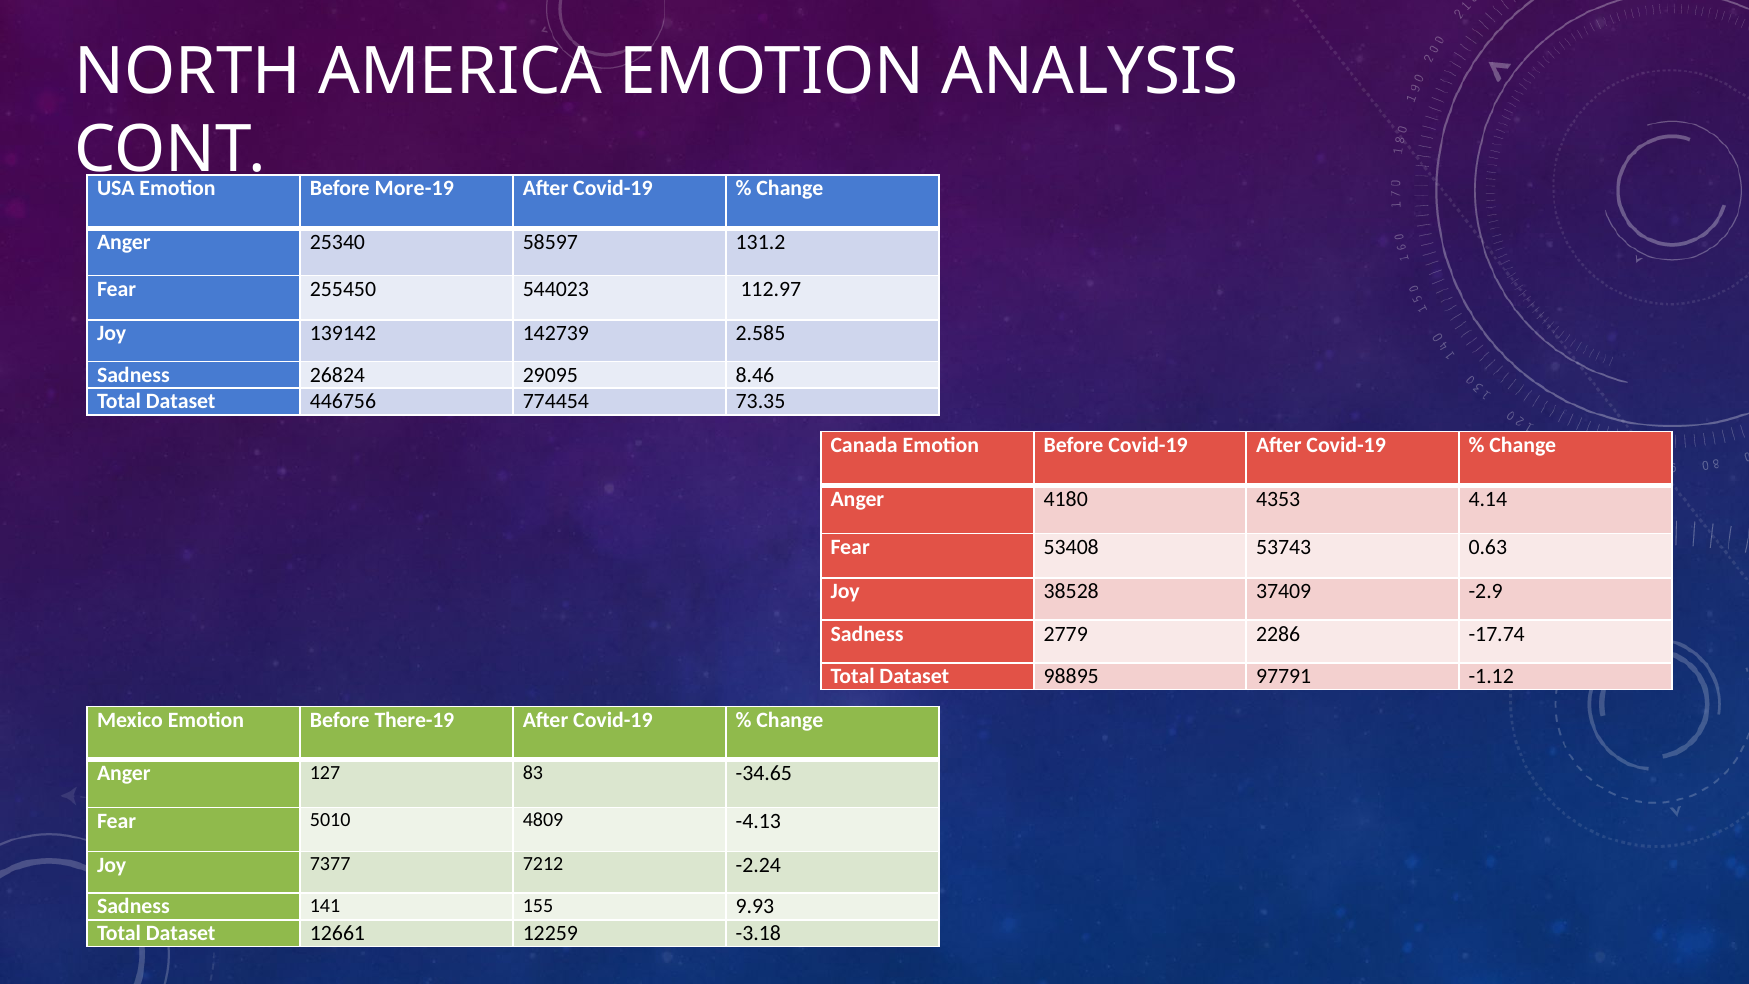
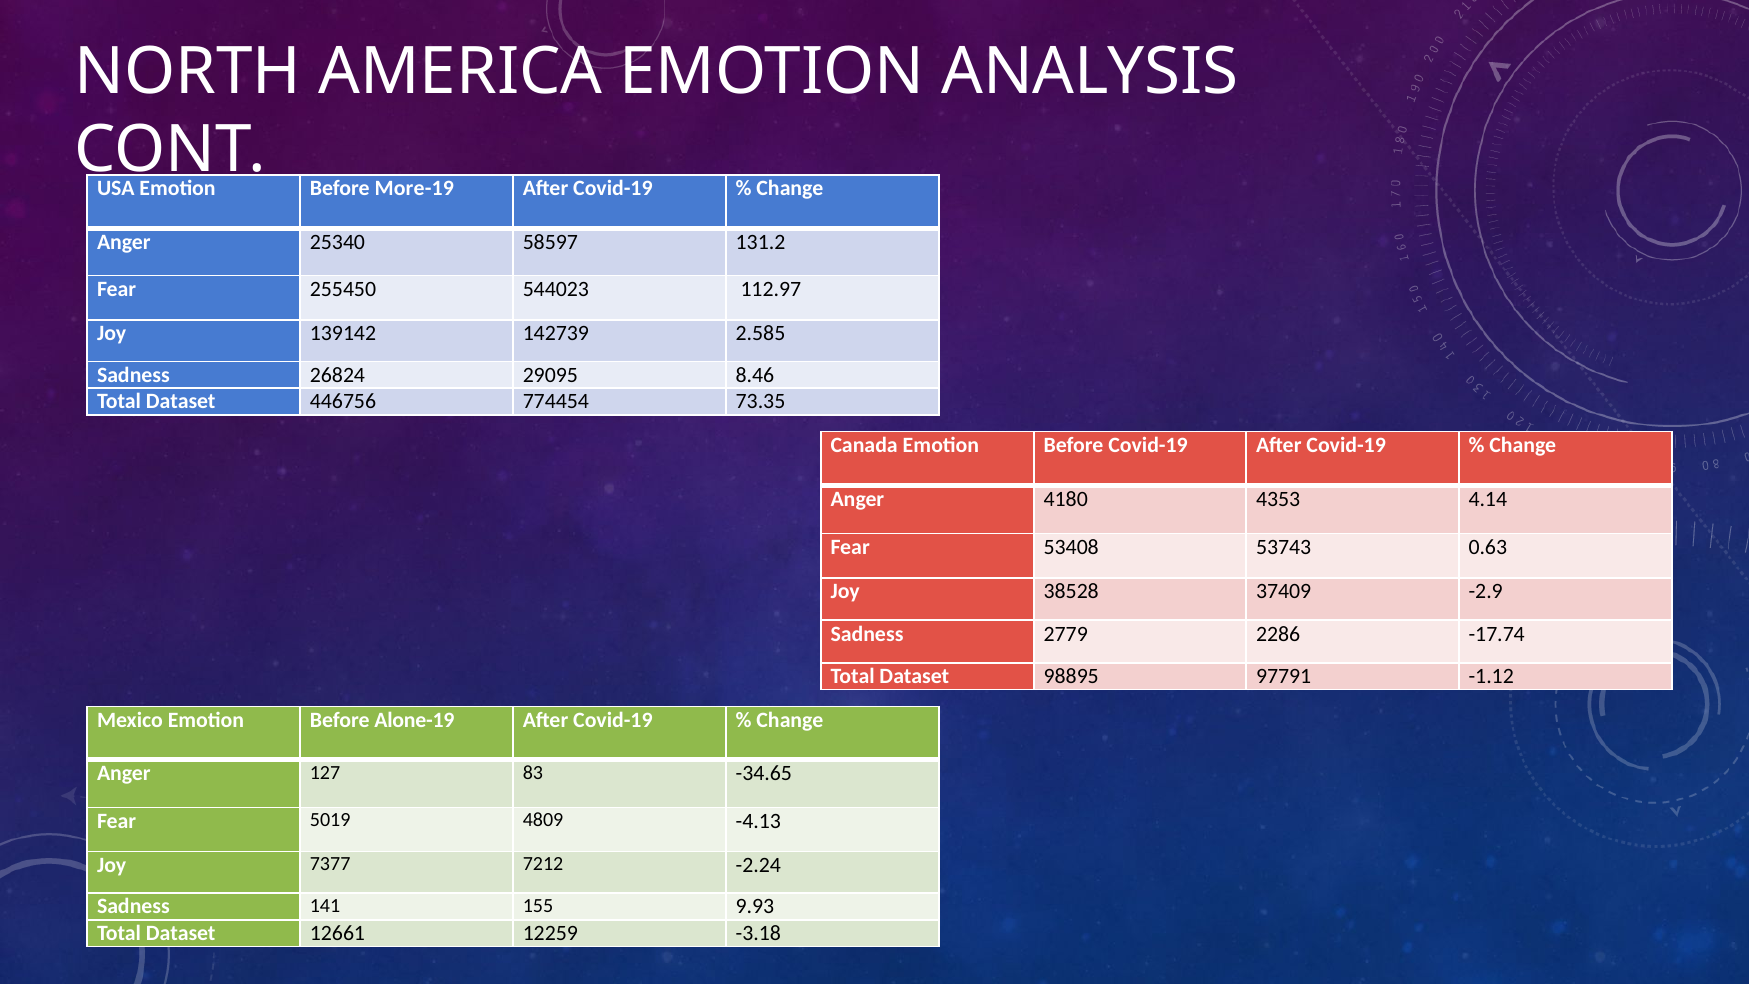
There-19: There-19 -> Alone-19 (414, 720)
5010: 5010 -> 5019 (330, 820)
